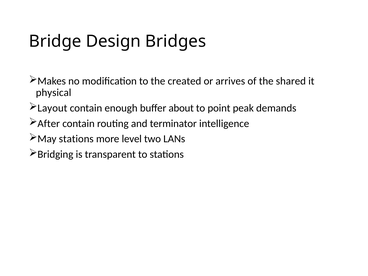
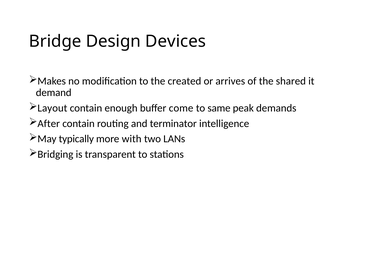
Bridges: Bridges -> Devices (176, 41)
physical: physical -> demand (54, 93)
about: about -> come (181, 108)
point: point -> same (219, 108)
May stations: stations -> typically (76, 139)
level: level -> with (132, 139)
